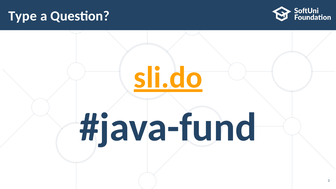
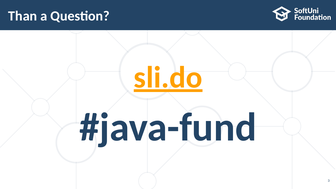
Type: Type -> Than (23, 16)
